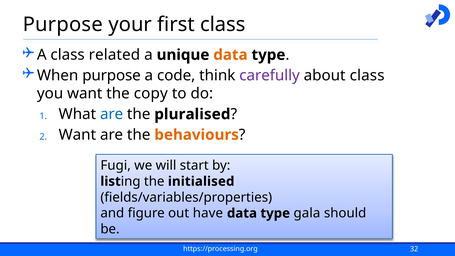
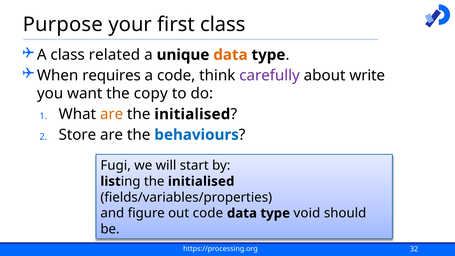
When purpose: purpose -> requires (112, 75)
about class: class -> write (367, 75)
are colour: blue -> orange (112, 114)
pluralised: pluralised -> initialised (192, 114)
Want: Want -> Store (77, 135)
behaviours colour: orange -> blue (197, 135)
out have: have -> code (208, 213)
gala: gala -> void (307, 213)
